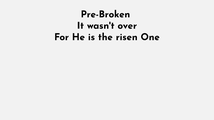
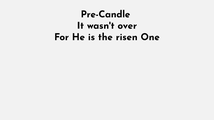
Pre-Broken: Pre-Broken -> Pre-Candle (105, 14)
